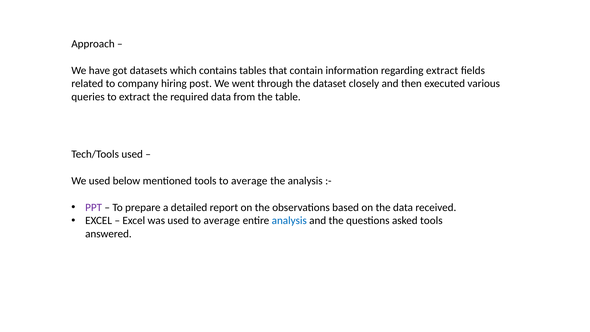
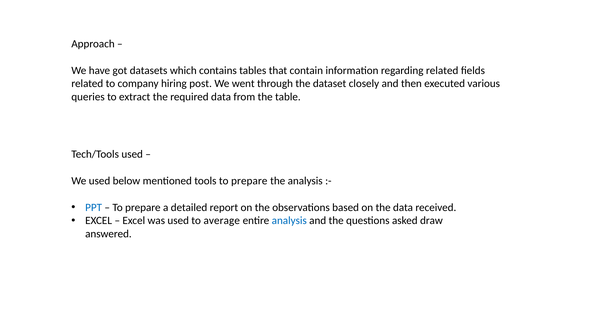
regarding extract: extract -> related (442, 70)
tools to average: average -> prepare (249, 181)
PPT colour: purple -> blue (94, 207)
asked tools: tools -> draw (431, 221)
